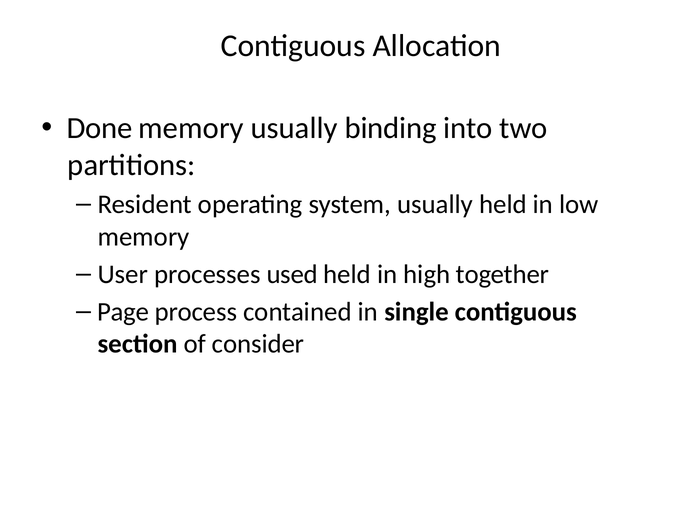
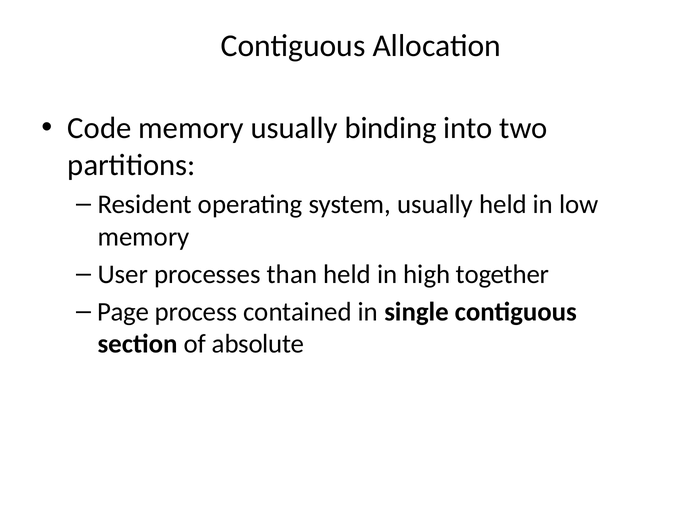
Done: Done -> Code (99, 128)
used: used -> than (292, 274)
consider: consider -> absolute (258, 344)
